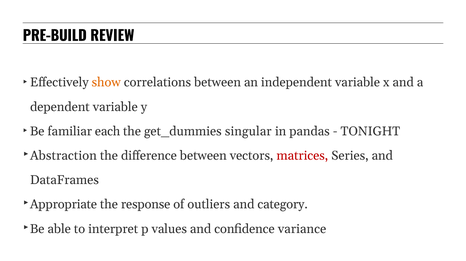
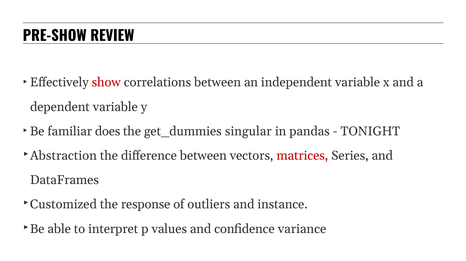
PRE-BUILD: PRE-BUILD -> PRE-SHOW (55, 36)
show colour: orange -> red (106, 83)
each: each -> does (108, 132)
Appropriate: Appropriate -> Customized (63, 205)
category: category -> instance (283, 205)
